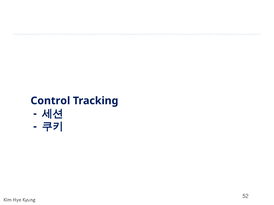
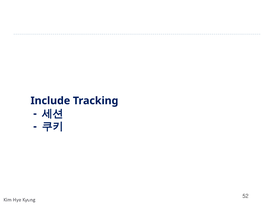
Control: Control -> Include (50, 101)
